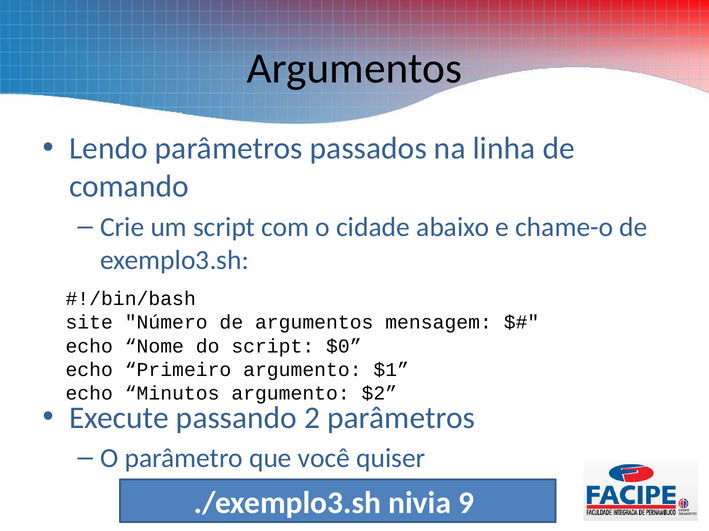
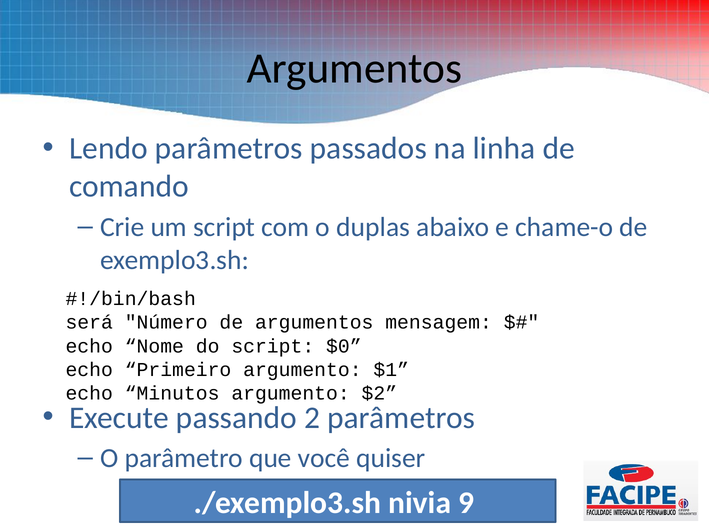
cidade: cidade -> duplas (373, 227)
site: site -> será (89, 323)
